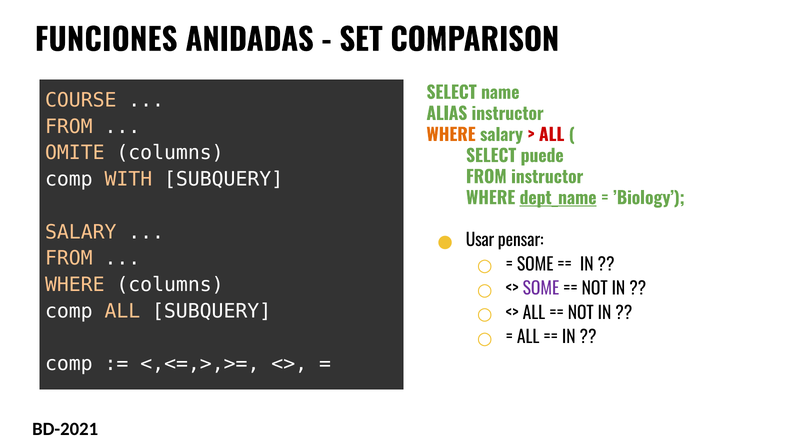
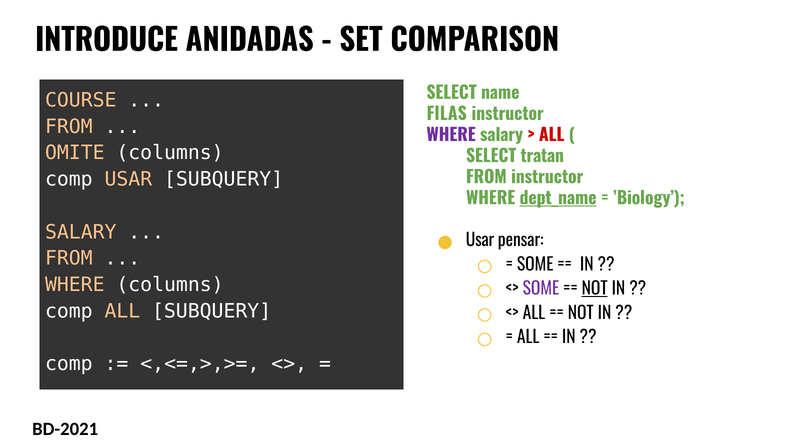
FUNCIONES: FUNCIONES -> INTRODUCE (106, 41)
ALIAS: ALIAS -> FILAS (447, 114)
WHERE colour: orange -> purple (451, 135)
puede: puede -> tratan (542, 156)
comp WITH: WITH -> USAR (128, 179)
NOT underline: none -> present (595, 289)
